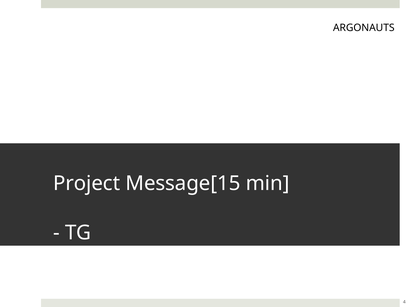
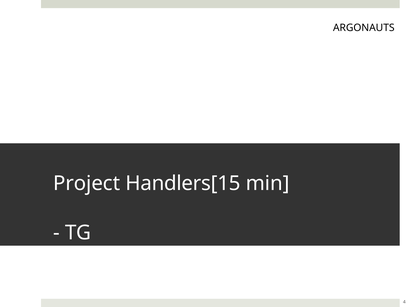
Message[15: Message[15 -> Handlers[15 (183, 184)
